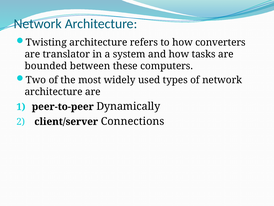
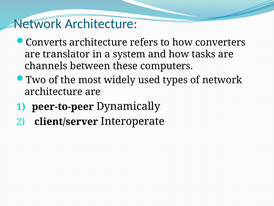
Twisting: Twisting -> Converts (46, 42)
bounded: bounded -> channels (46, 66)
Connections: Connections -> Interoperate (133, 121)
